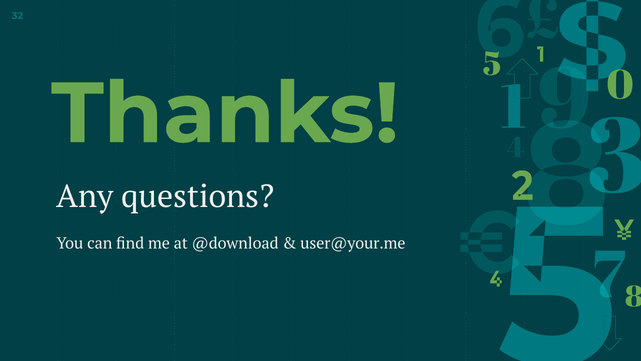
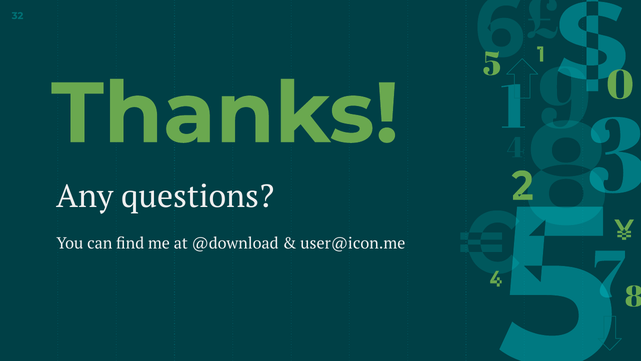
user@your.me: user@your.me -> user@icon.me (353, 243)
